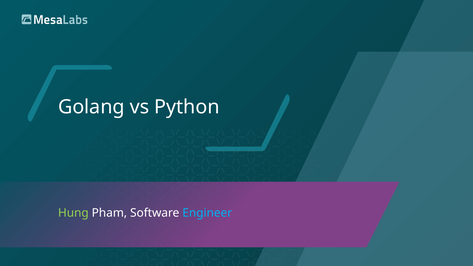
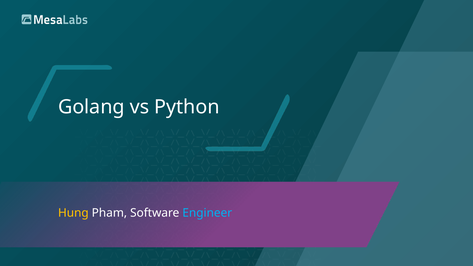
Hung colour: light green -> yellow (73, 213)
